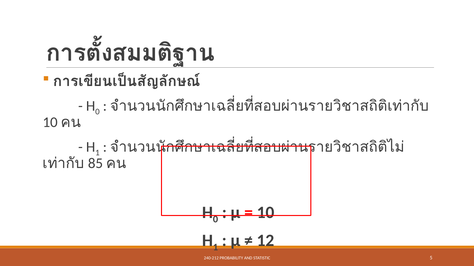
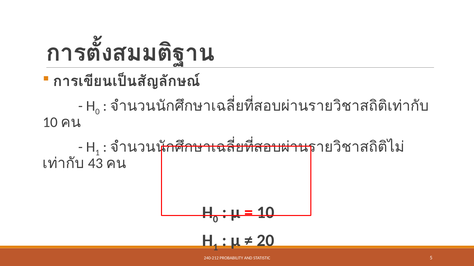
85: 85 -> 43 (95, 164)
12: 12 -> 20 (265, 241)
